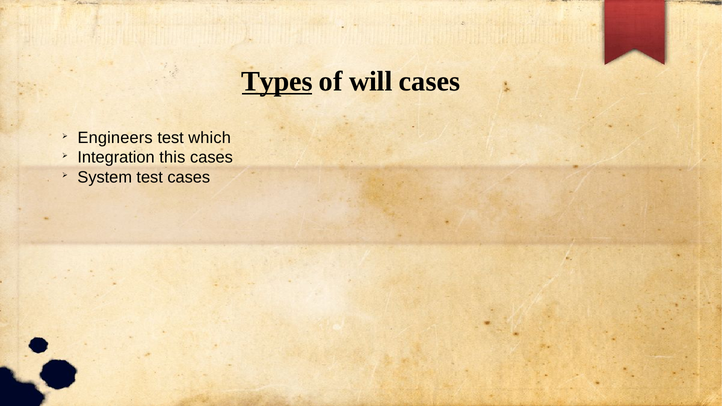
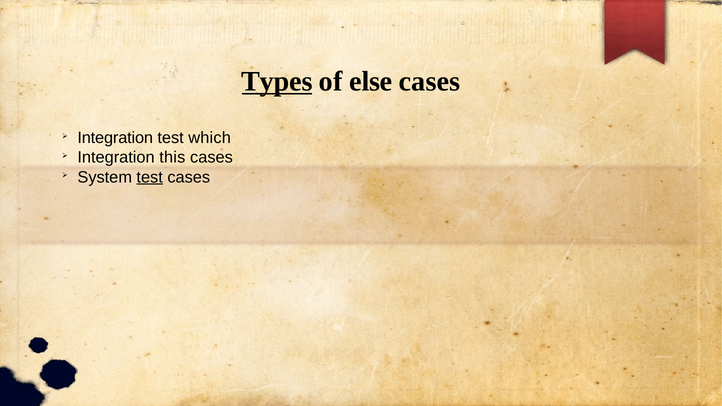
will: will -> else (371, 82)
Engineers: Engineers -> Integration (115, 138)
test underline: none -> present (150, 177)
